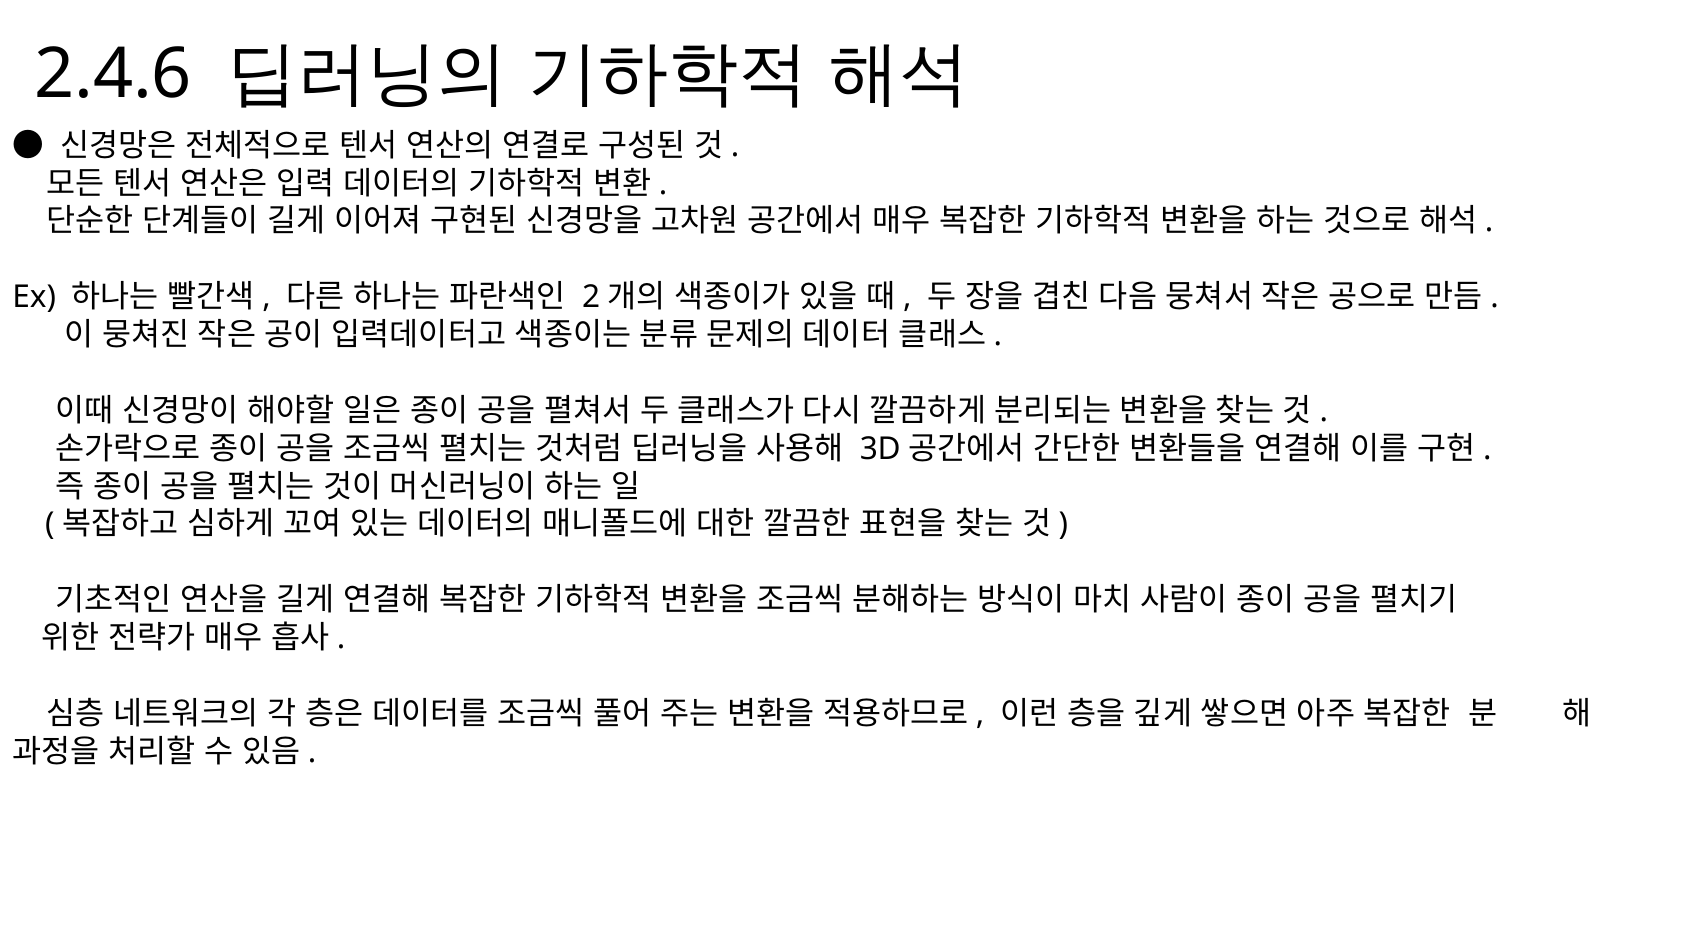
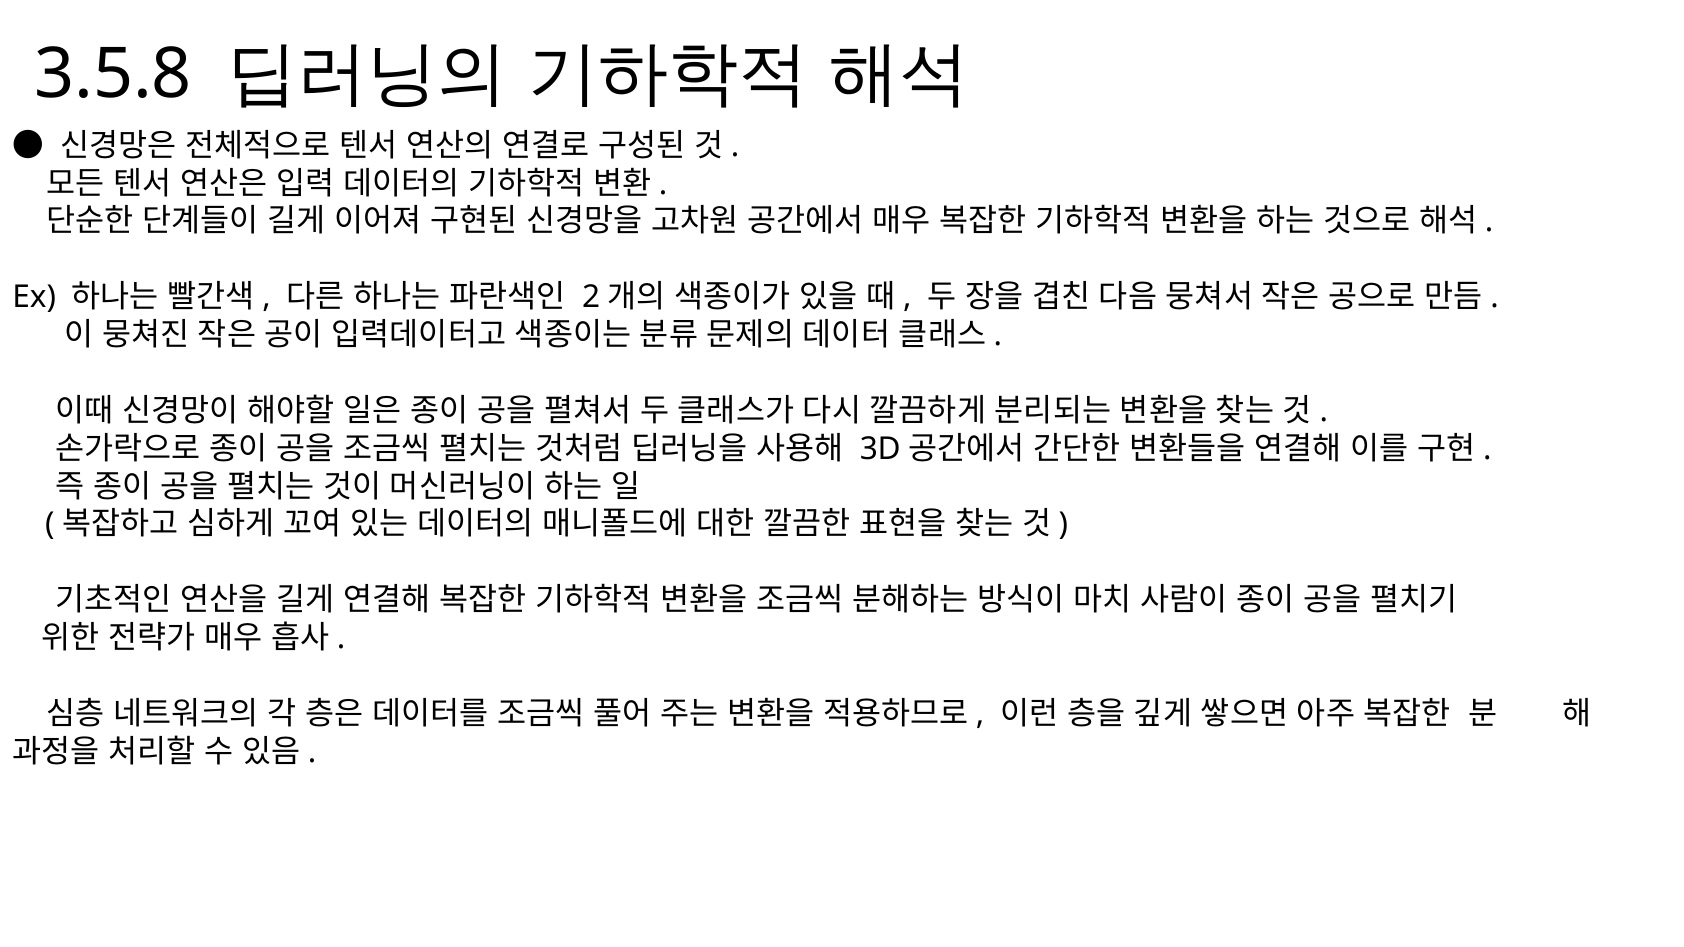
2.4.6: 2.4.6 -> 3.5.8 (113, 74)
